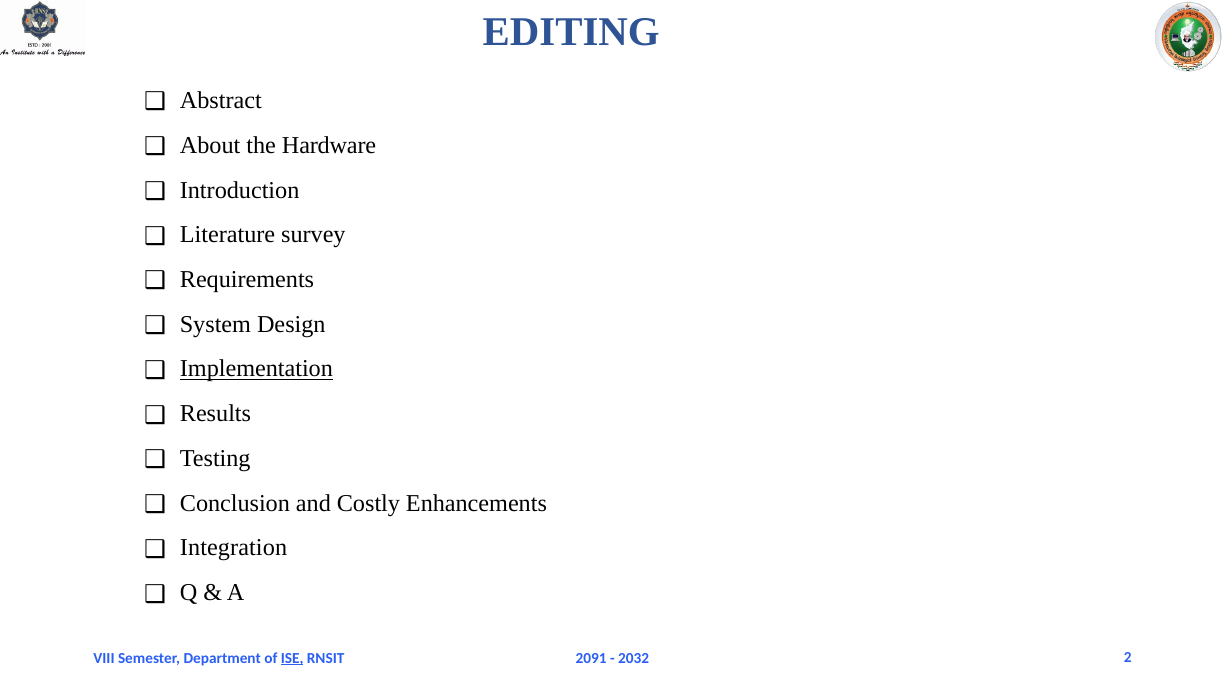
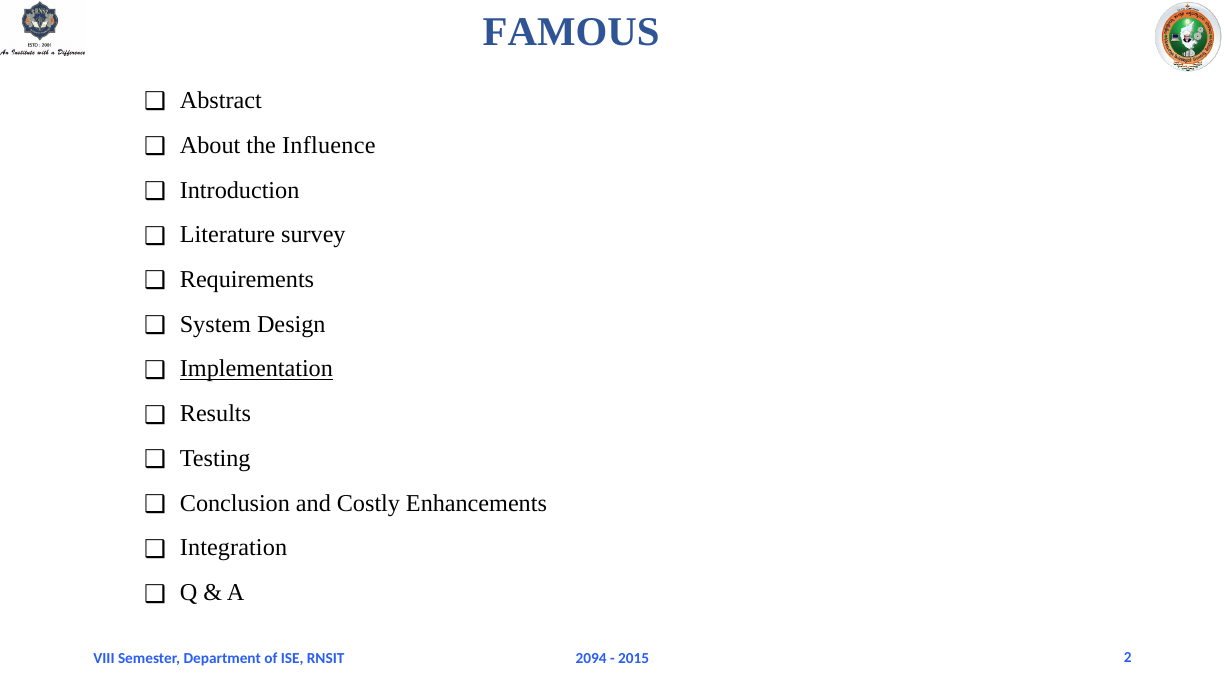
EDITING: EDITING -> FAMOUS (571, 32)
Hardware: Hardware -> Influence (329, 145)
ISE underline: present -> none (292, 658)
2091: 2091 -> 2094 (591, 658)
2032: 2032 -> 2015 (634, 658)
